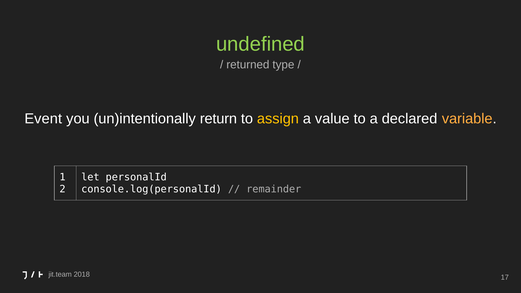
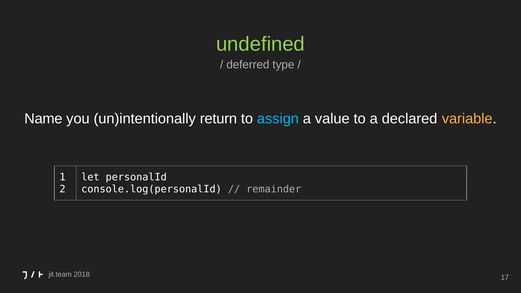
returned: returned -> deferred (248, 65)
Event: Event -> Name (43, 119)
assign colour: yellow -> light blue (278, 119)
